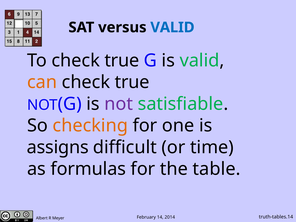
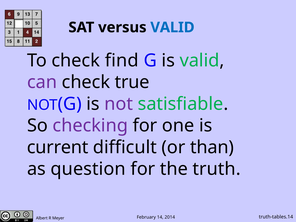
To check true: true -> find (122, 60)
can colour: orange -> purple (42, 82)
checking colour: orange -> purple (90, 126)
assigns: assigns -> current (58, 147)
time: time -> than (212, 147)
formulas: formulas -> question (88, 169)
table: table -> truth (217, 169)
